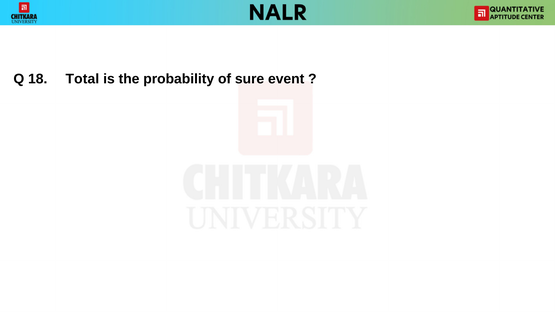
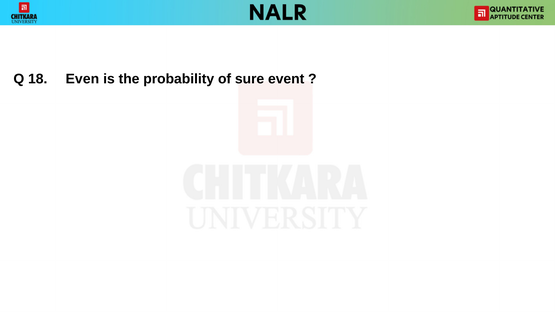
Total: Total -> Even (82, 79)
